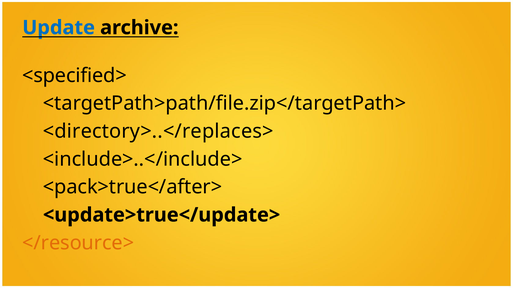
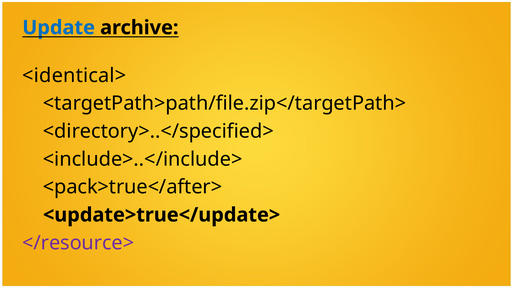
<specified>: <specified> -> <identical> (74, 76)
<directory>..</replaces>: <directory>..</replaces> -> <directory>..</specified> (158, 132)
</resource> colour: orange -> purple (78, 243)
